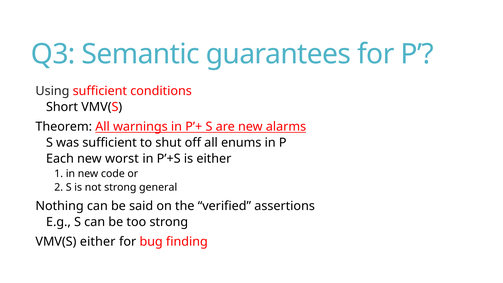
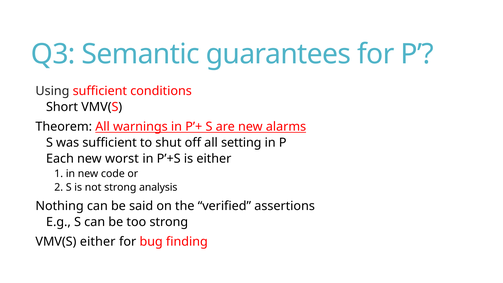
enums: enums -> setting (241, 143)
general: general -> analysis (158, 187)
